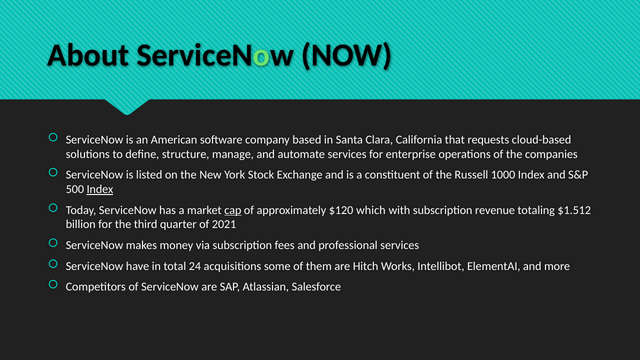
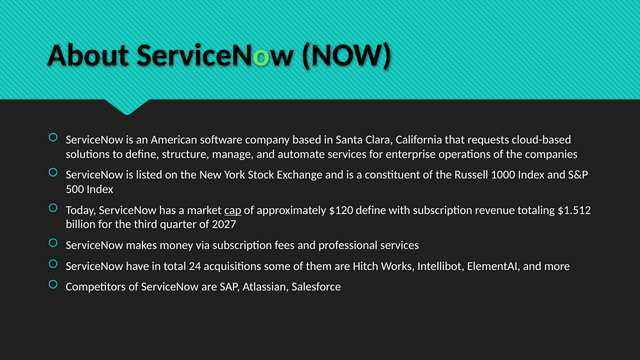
Index underline: present -> none (100, 189)
$120 which: which -> define (371, 210)
2021: 2021 -> 2027 (224, 224)
